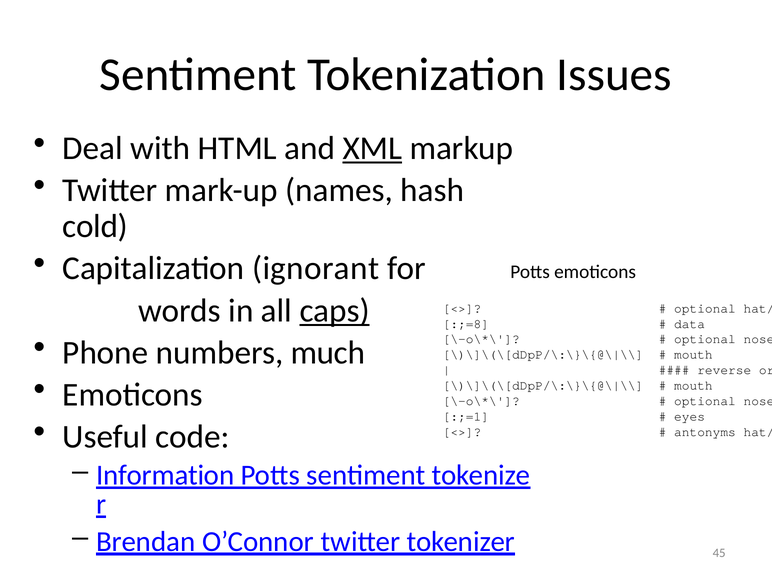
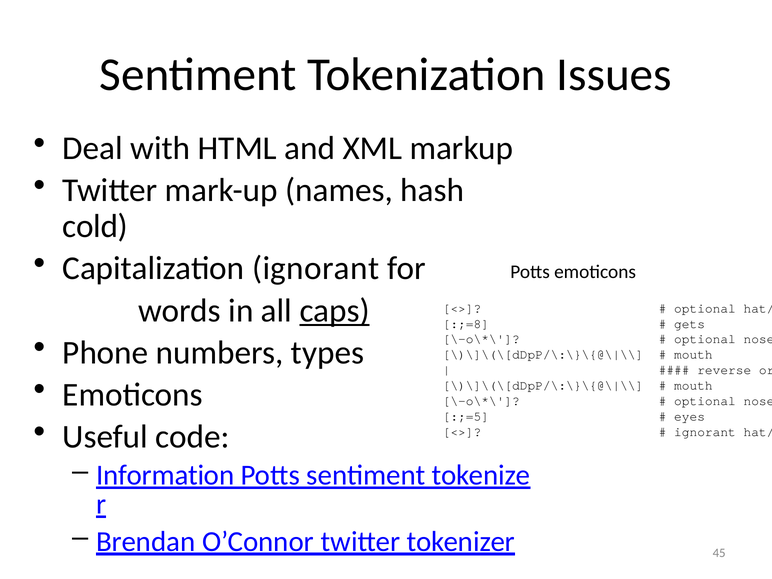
XML underline: present -> none (372, 148)
data: data -> gets (690, 324)
much: much -> types (328, 353)
:;=1: :;=1 -> :;=5 (466, 416)
antonyms: antonyms -> ignorant (705, 432)
